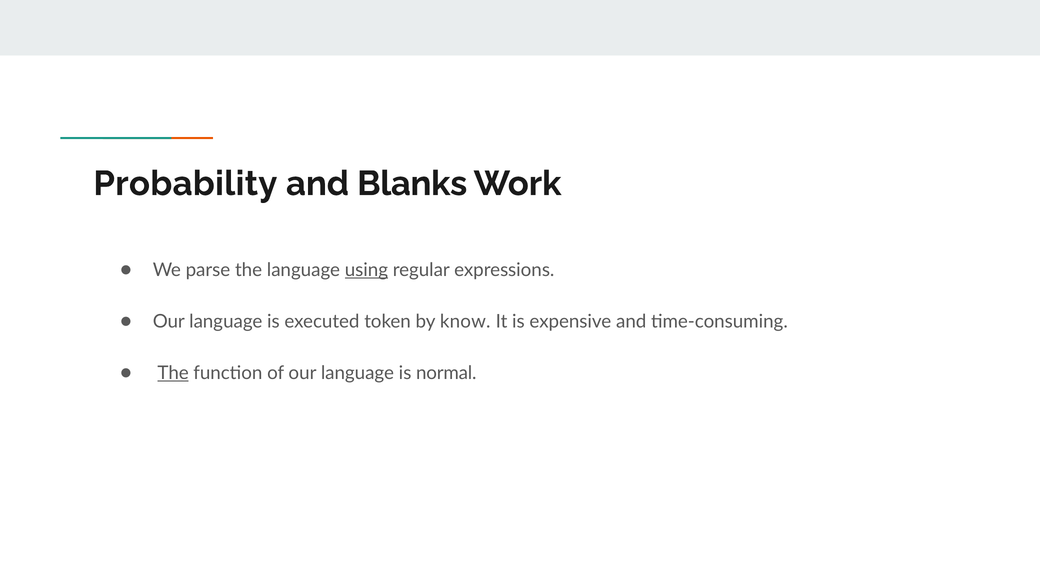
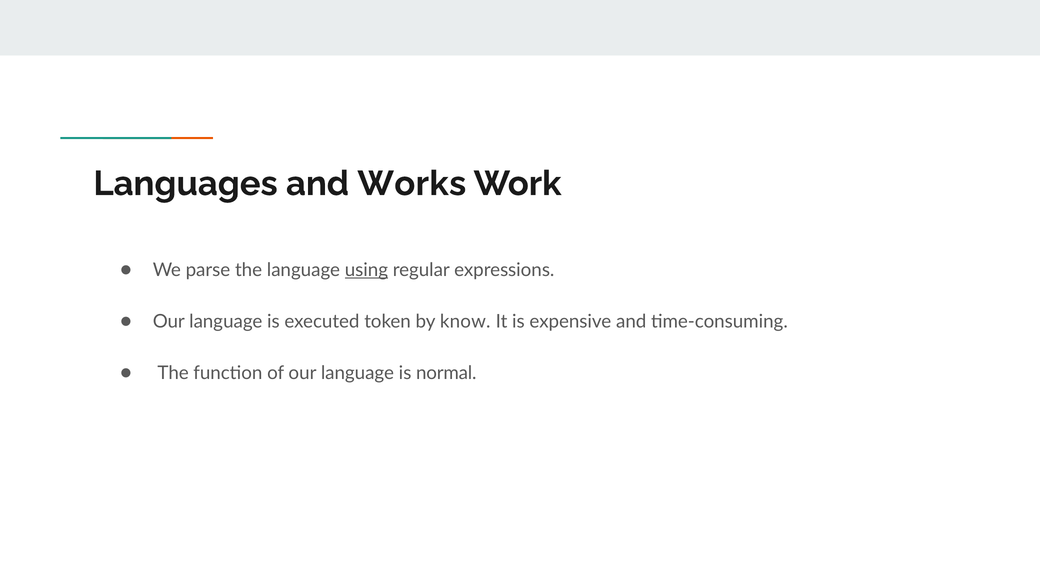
Probability: Probability -> Languages (186, 184)
Blanks: Blanks -> Works (412, 184)
The underline: present -> none (173, 373)
